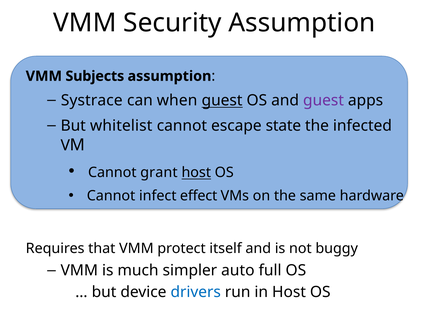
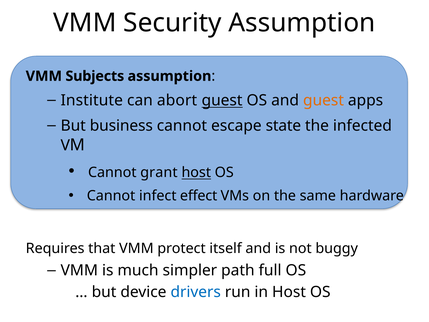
Systrace: Systrace -> Institute (92, 100)
when: when -> abort (177, 100)
guest colour: purple -> orange (323, 100)
whitelist: whitelist -> business (121, 126)
auto: auto -> path (238, 270)
